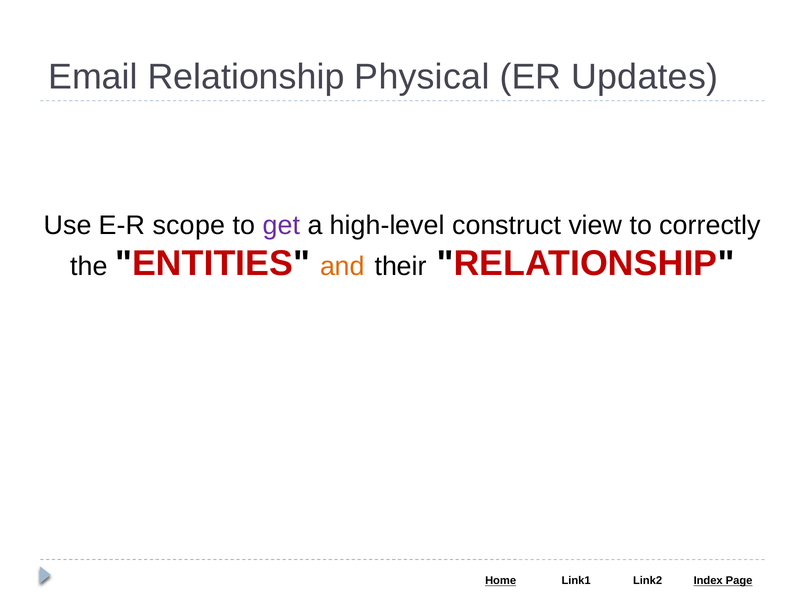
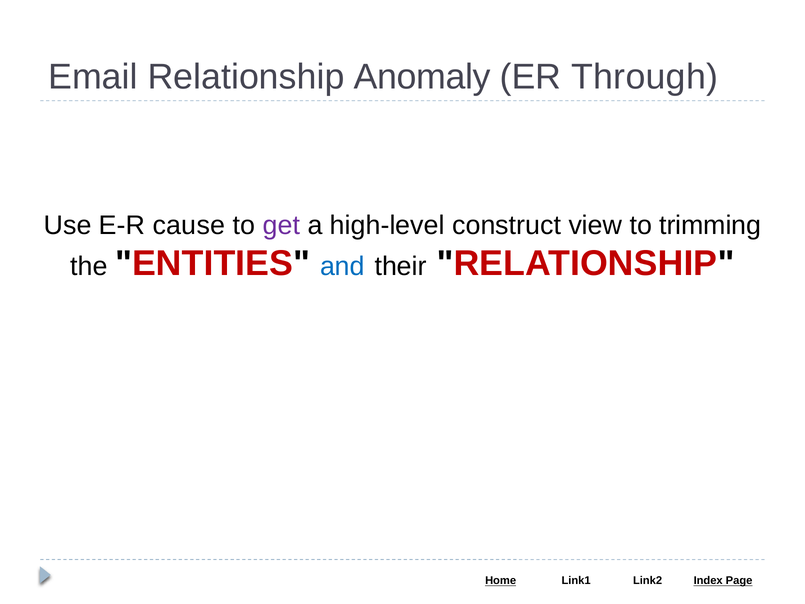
Physical: Physical -> Anomaly (422, 77)
Updates: Updates -> Through (645, 77)
scope: scope -> cause (189, 225)
correctly: correctly -> trimming (710, 225)
and colour: orange -> blue (342, 266)
